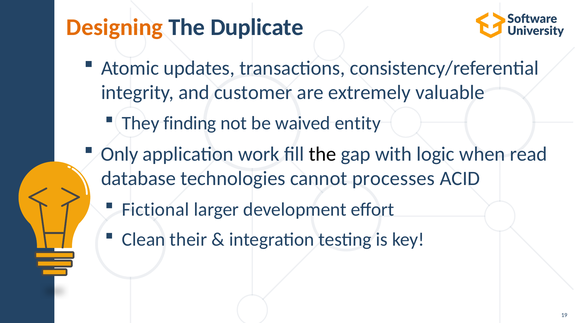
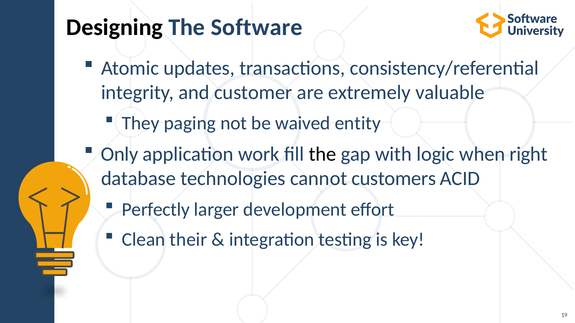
Designing colour: orange -> black (115, 27)
Duplicate: Duplicate -> Software (257, 27)
finding: finding -> paging (190, 123)
read: read -> right (529, 154)
processes: processes -> customers (394, 179)
Fictional: Fictional -> Perfectly (156, 210)
